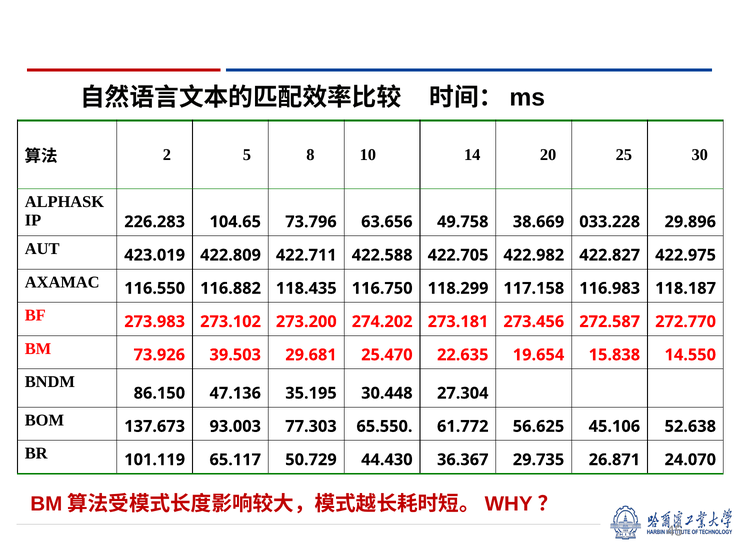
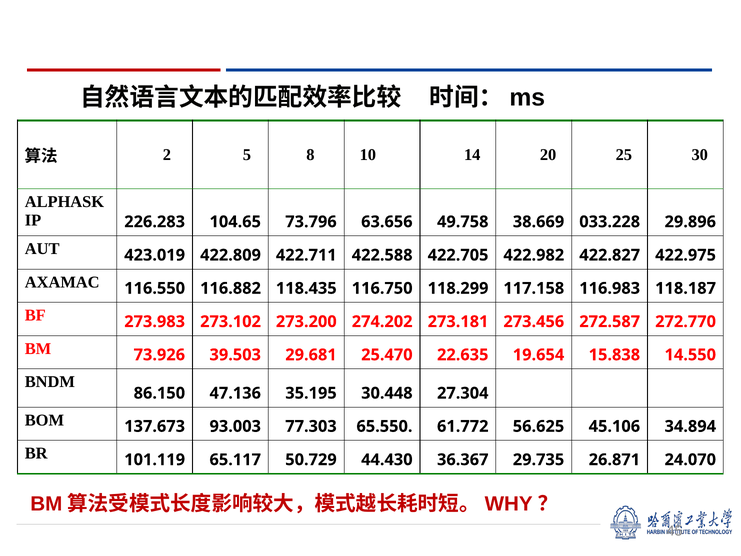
52.638: 52.638 -> 34.894 (690, 426)
